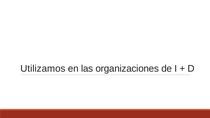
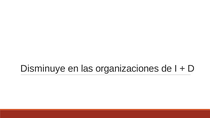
Utilizamos: Utilizamos -> Disminuye (43, 69)
